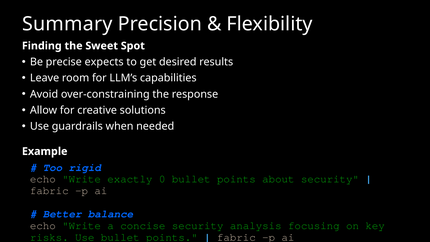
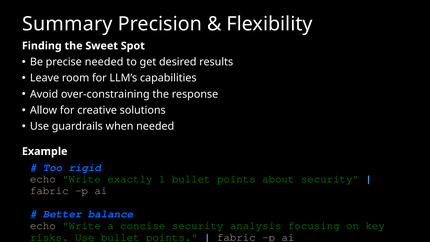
precise expects: expects -> needed (104, 62)
0: 0 -> 1 (162, 179)
